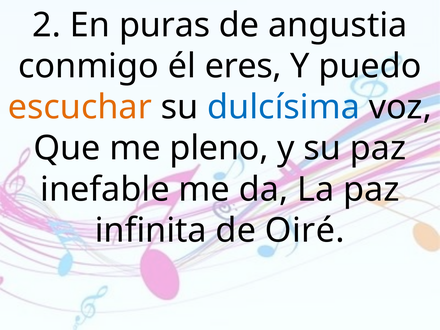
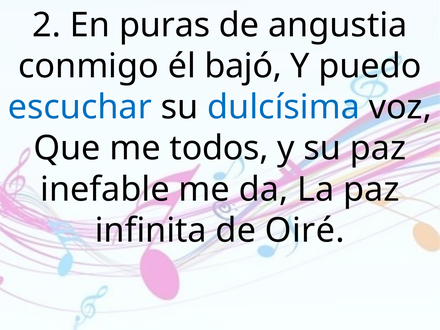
eres: eres -> bajó (243, 66)
escuchar colour: orange -> blue (80, 107)
pleno: pleno -> todos (219, 148)
